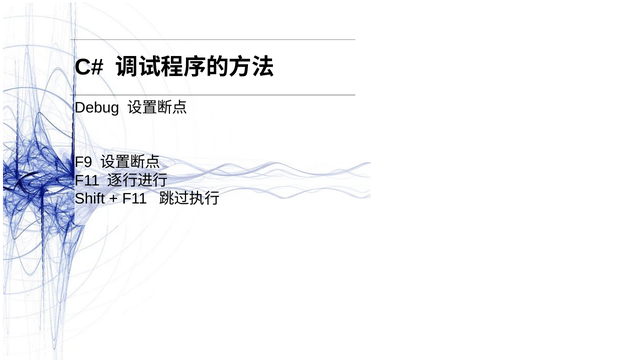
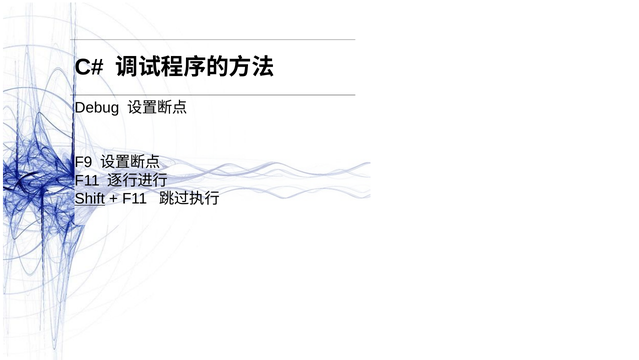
Shift underline: none -> present (90, 198)
